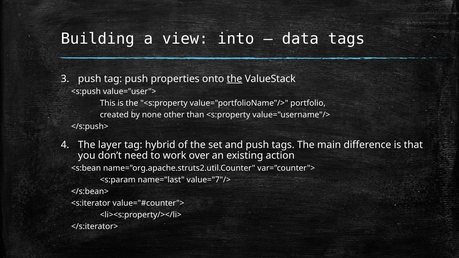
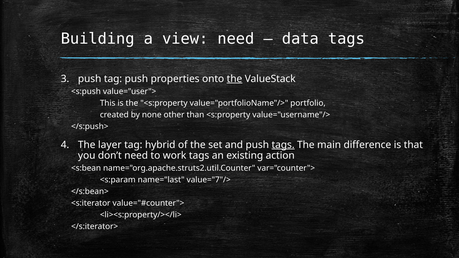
view into: into -> need (236, 39)
tags underline: none -> present (283, 145)
work over: over -> tags (199, 156)
